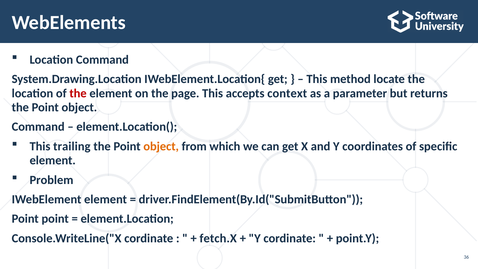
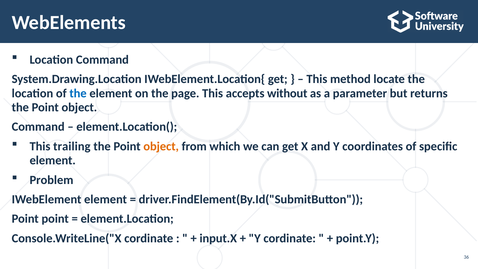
the colour: red -> blue (78, 93)
context: context -> without (287, 93)
fetch.X: fetch.X -> input.X (218, 238)
